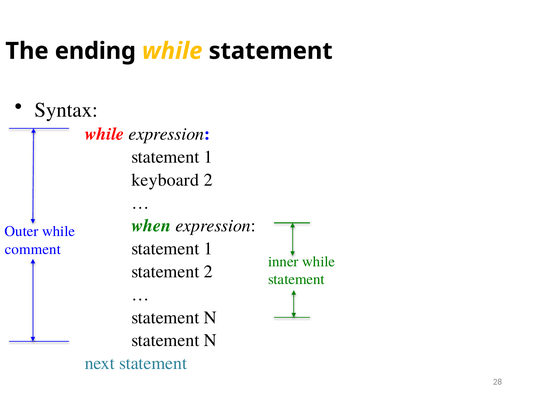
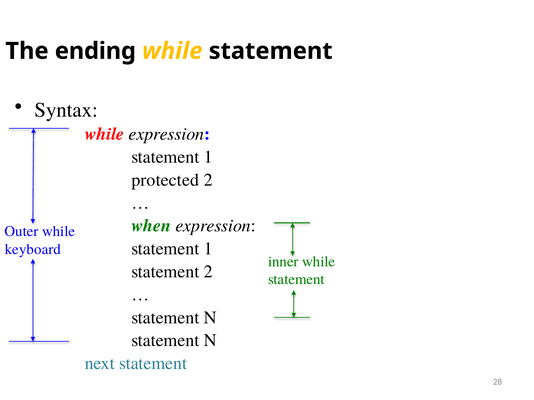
keyboard: keyboard -> protected (165, 180)
comment: comment -> keyboard (33, 249)
